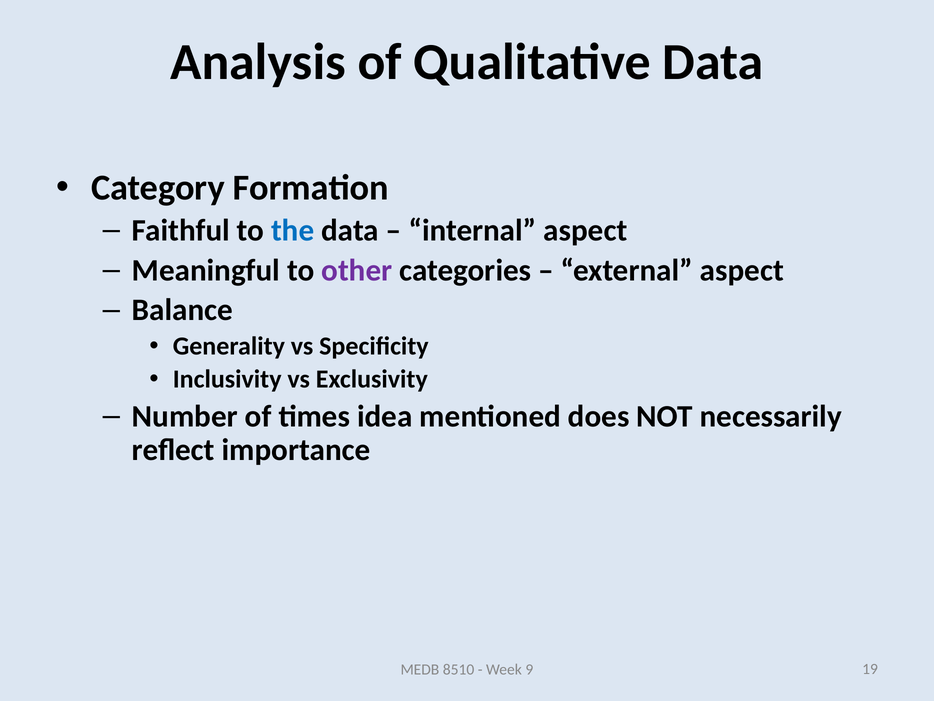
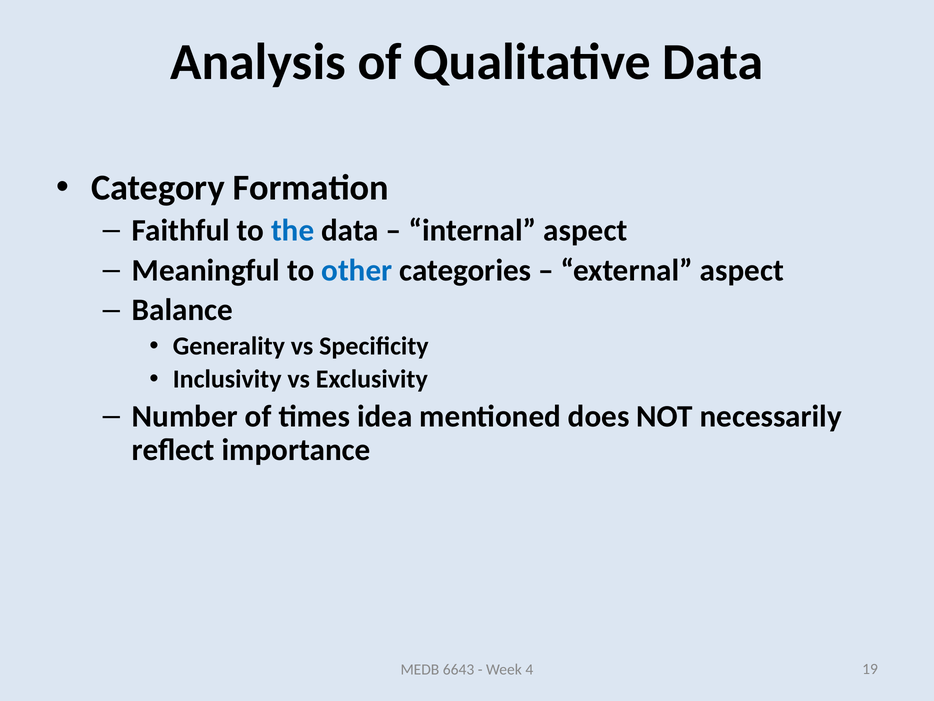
other colour: purple -> blue (357, 270)
8510: 8510 -> 6643 (459, 669)
9: 9 -> 4 (529, 669)
